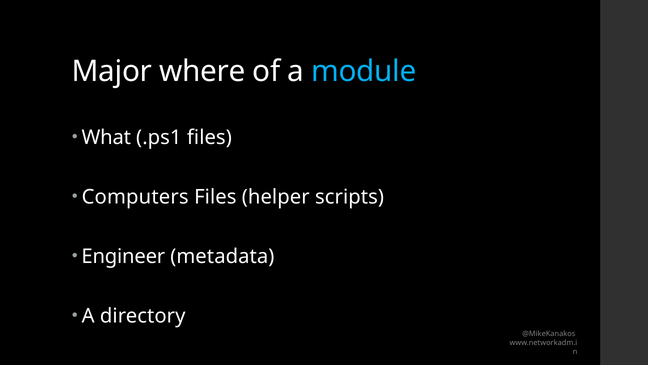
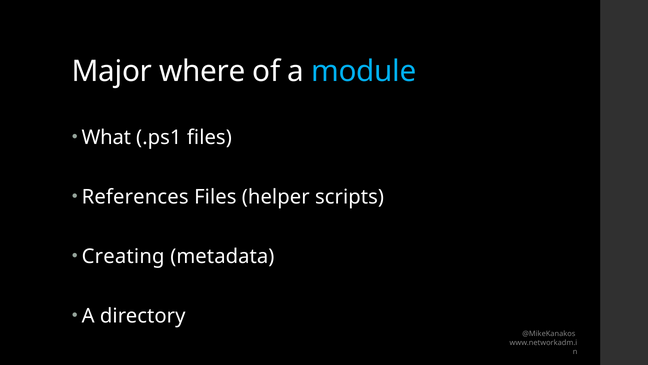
Computers: Computers -> References (135, 197)
Engineer: Engineer -> Creating (123, 256)
